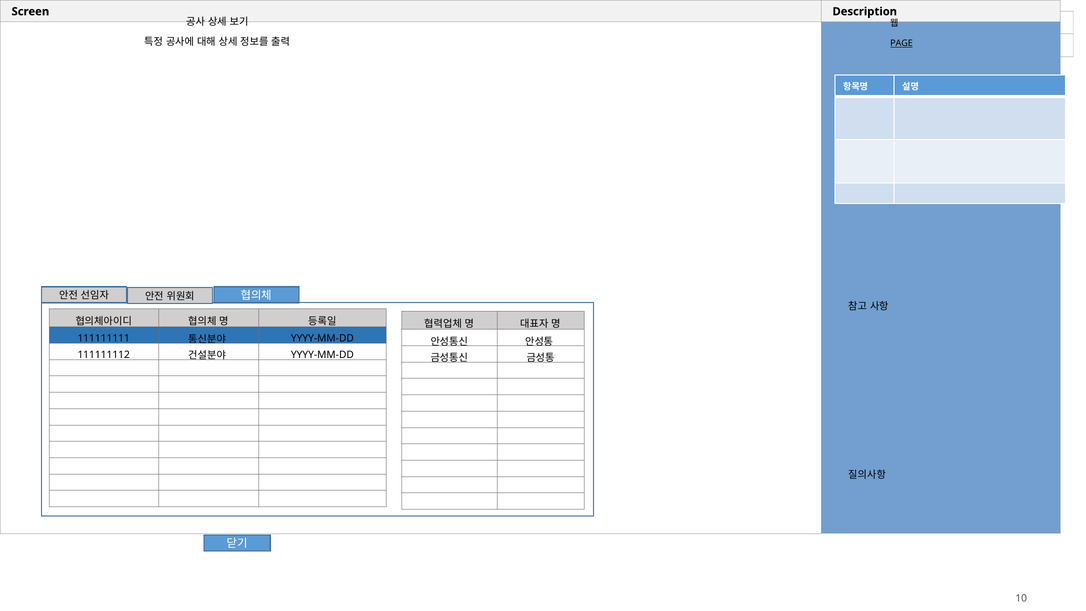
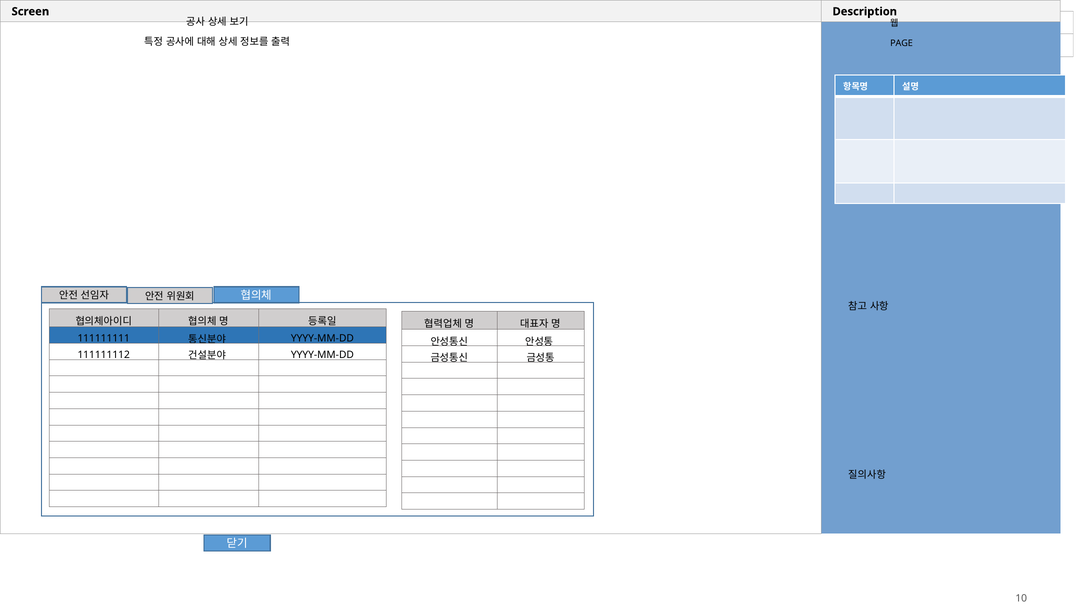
PAGE underline: present -> none (902, 43)
